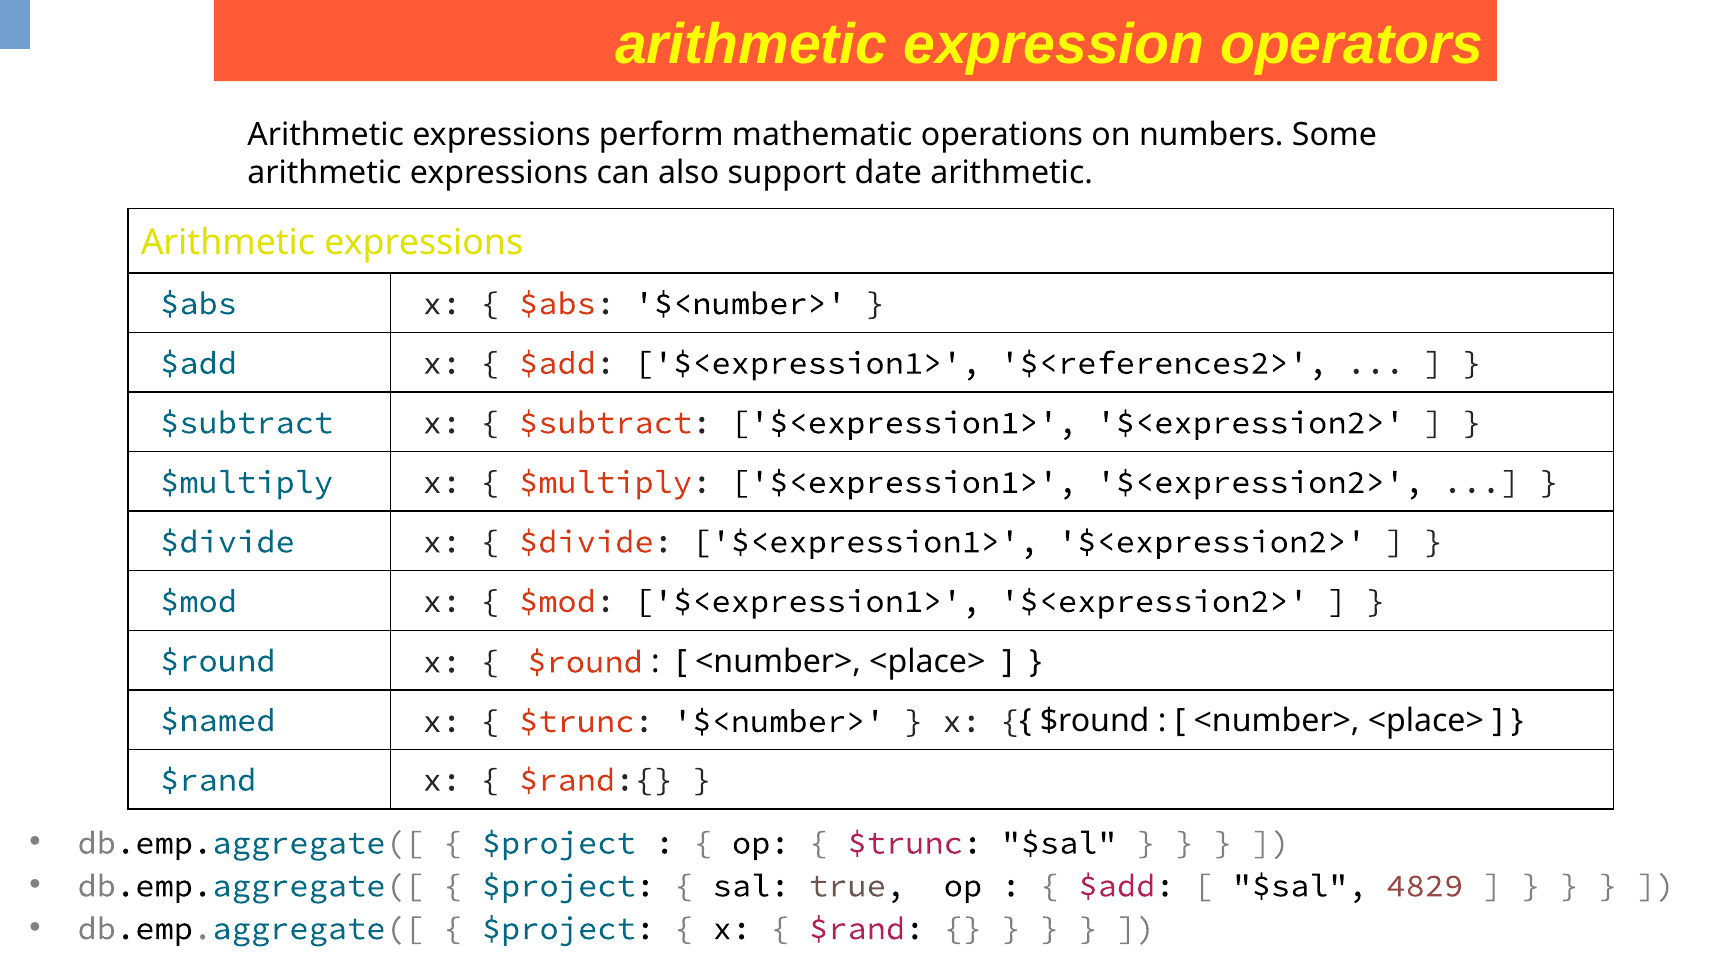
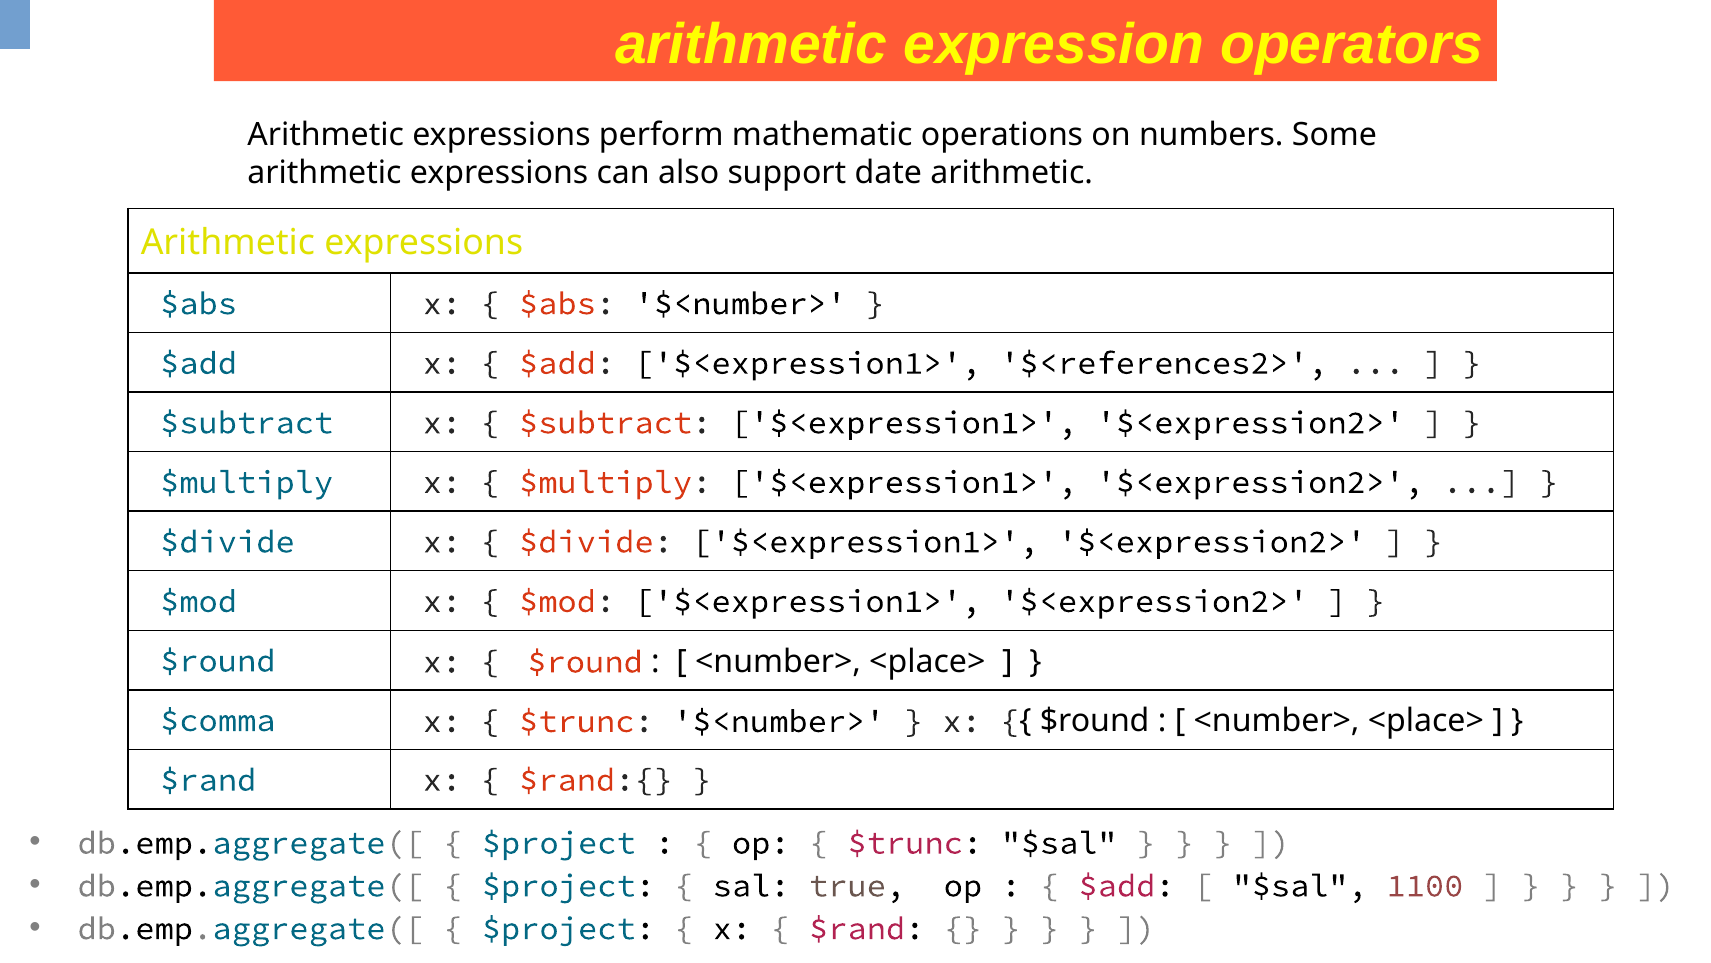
$named: $named -> $comma (218, 720)
4829: 4829 -> 1100 (1425, 885)
